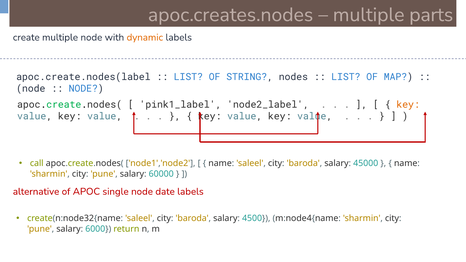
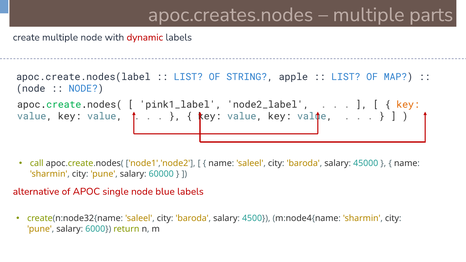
dynamic colour: orange -> red (145, 37)
nodes: nodes -> apple (293, 77)
date: date -> blue (165, 192)
